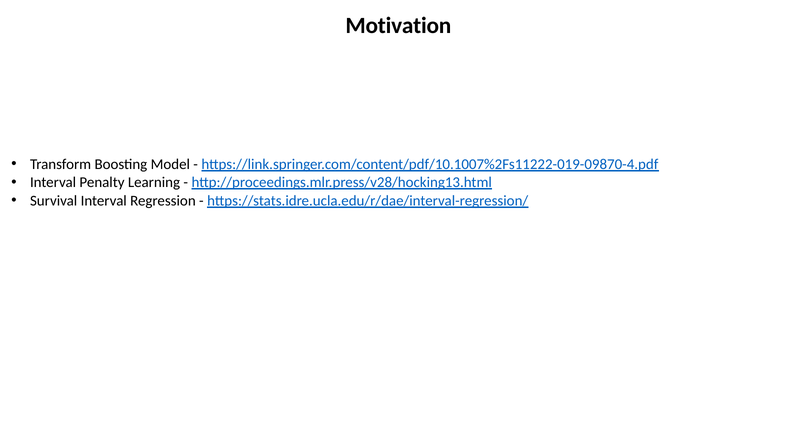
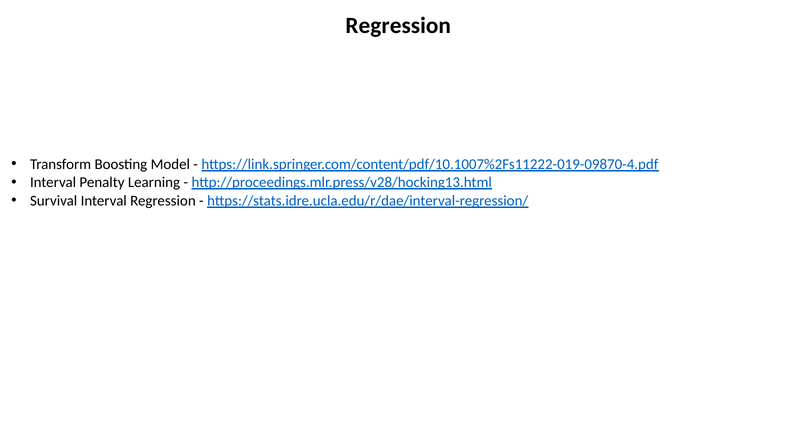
Motivation: Motivation -> Regression (398, 25)
